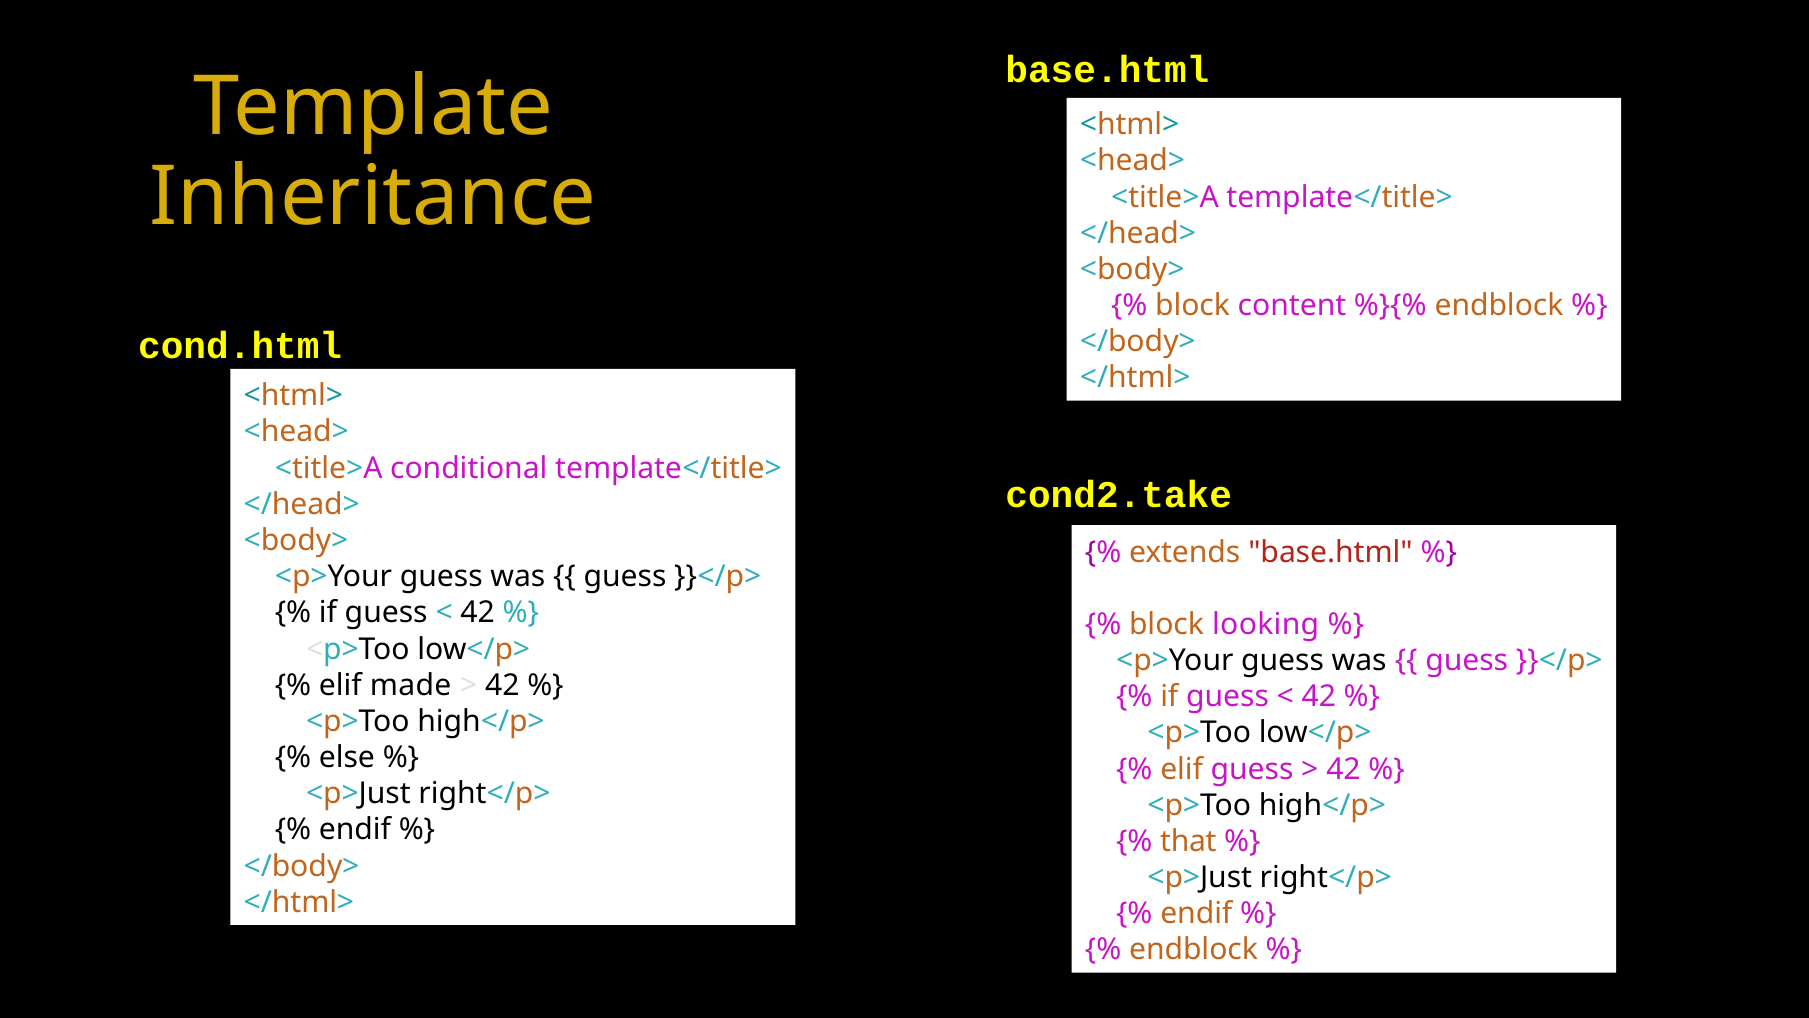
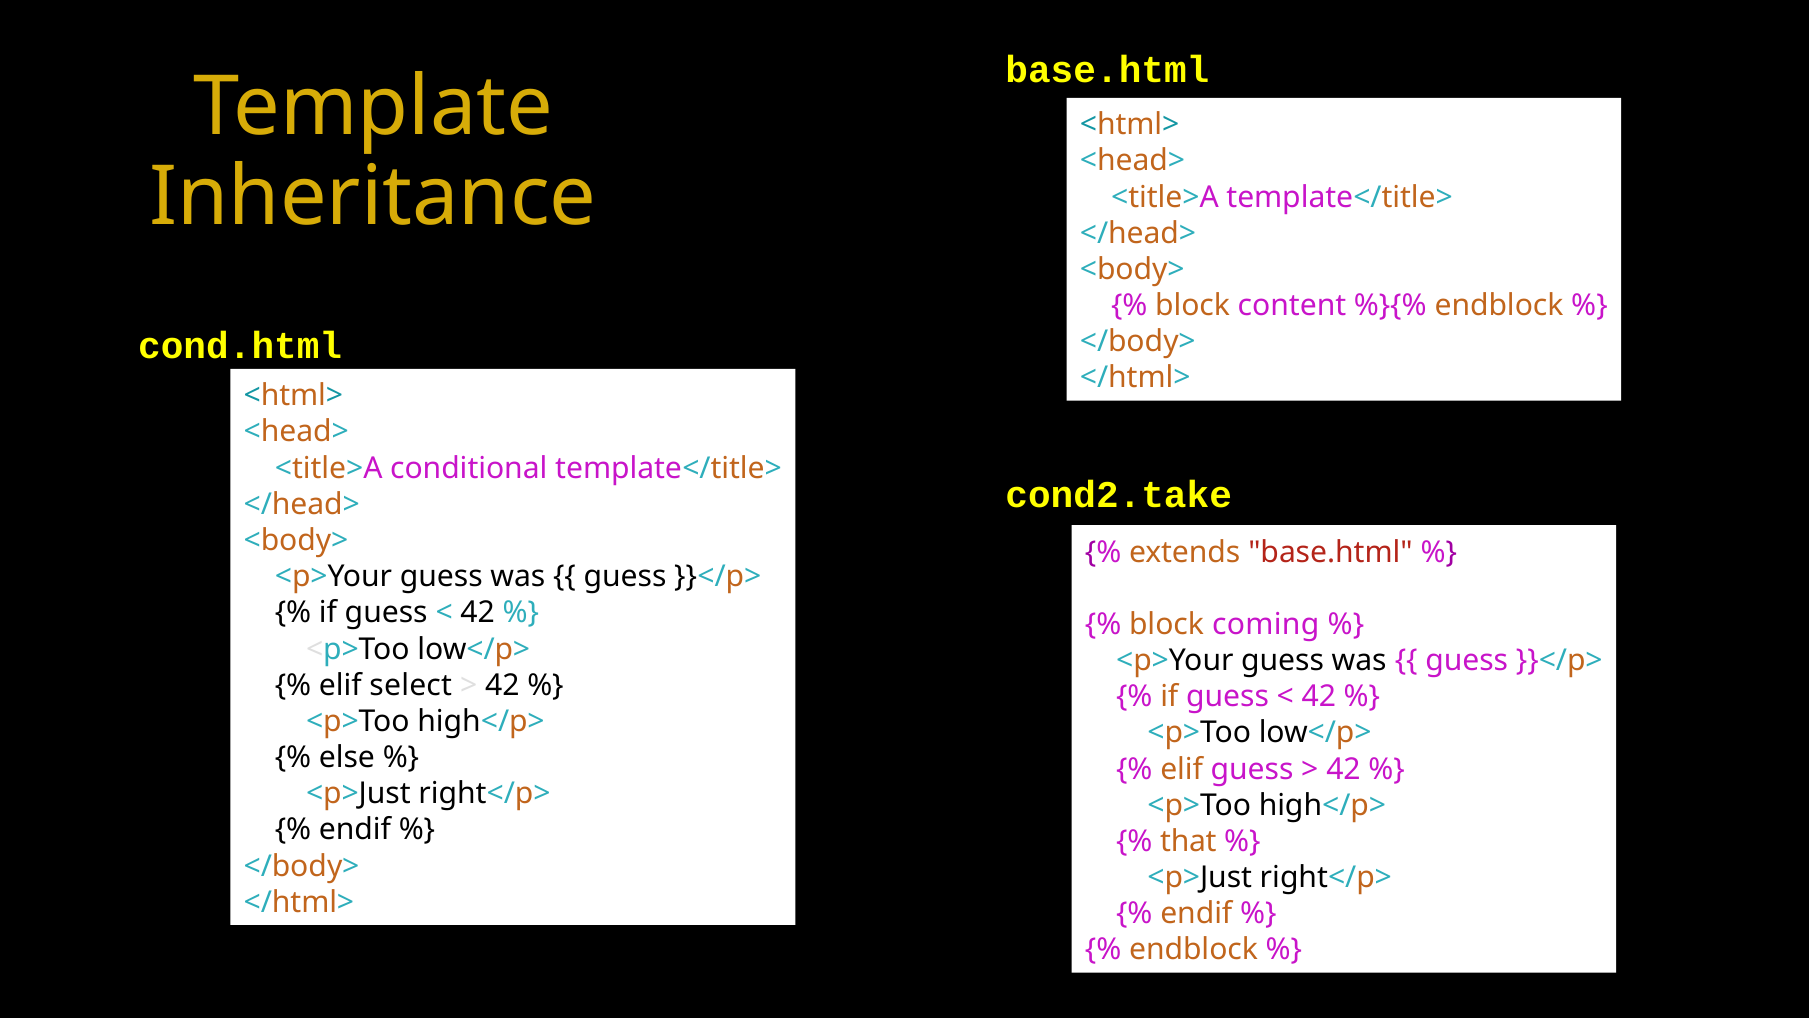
looking: looking -> coming (1266, 624)
made: made -> select (411, 685)
